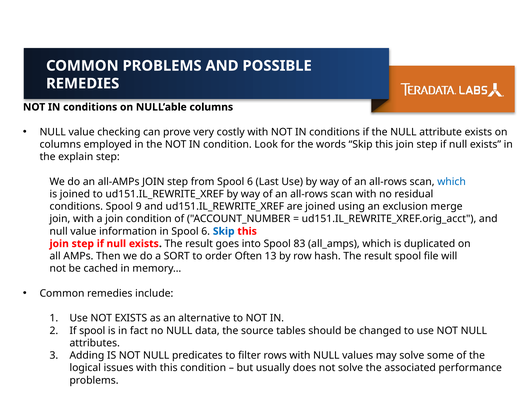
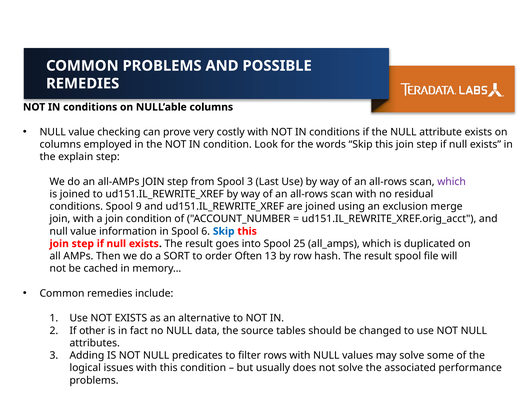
from Spool 6: 6 -> 3 (250, 182)
which colour: blue -> purple (452, 182)
83: 83 -> 25 (299, 244)
If spool: spool -> other (92, 331)
